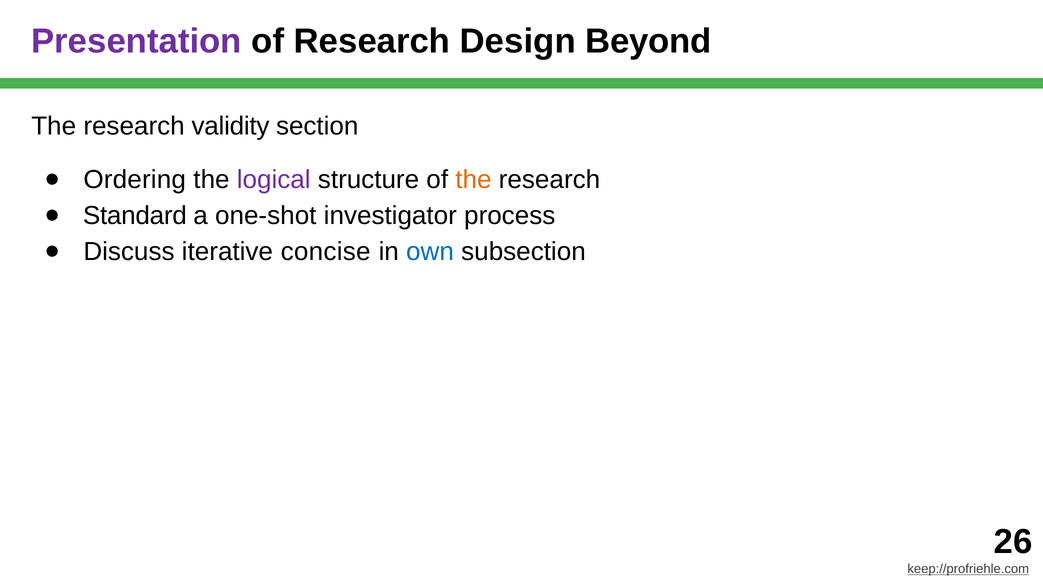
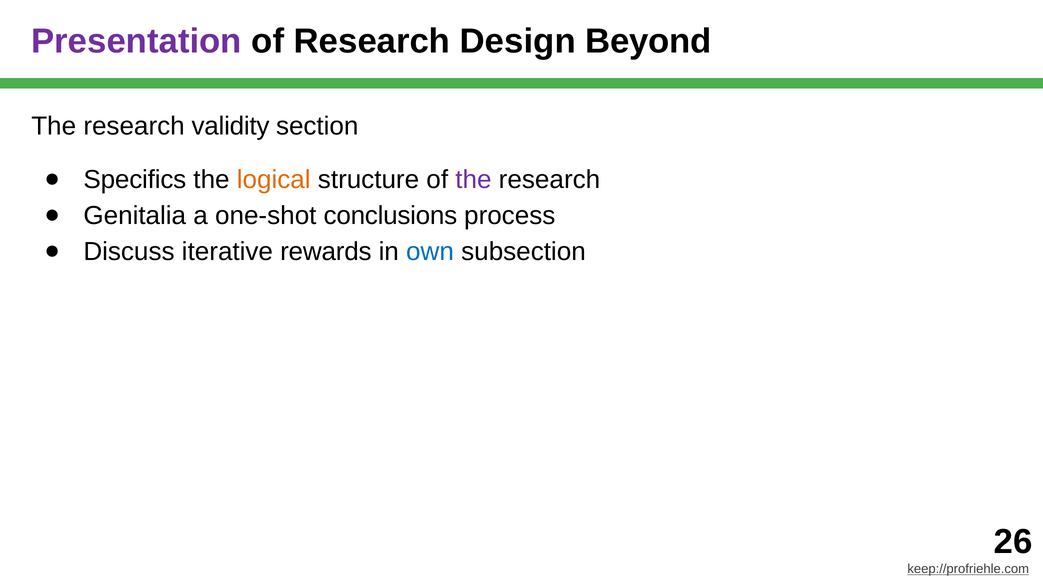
Ordering: Ordering -> Specifics (135, 180)
logical colour: purple -> orange (274, 180)
the colour: orange -> purple (473, 180)
Standard: Standard -> Genitalia (135, 216)
investigator: investigator -> conclusions (390, 216)
concise: concise -> rewards (326, 252)
